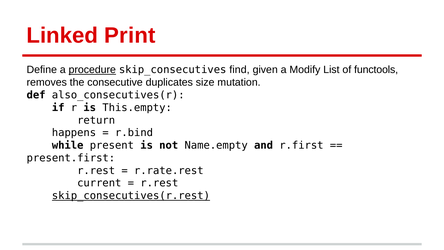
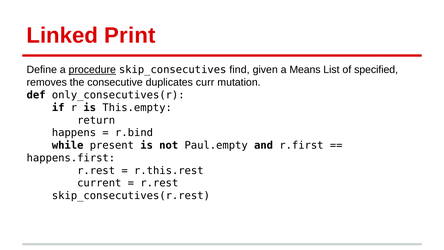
Modify: Modify -> Means (305, 70)
functools: functools -> specified (376, 70)
size: size -> curr (205, 82)
also_consecutives(r: also_consecutives(r -> only_consecutives(r (118, 95)
Name.empty: Name.empty -> Paul.empty (216, 145)
present.first: present.first -> happens.first (71, 158)
r.rate.rest: r.rate.rest -> r.this.rest (169, 170)
skip_consecutives(r.rest underline: present -> none (131, 196)
